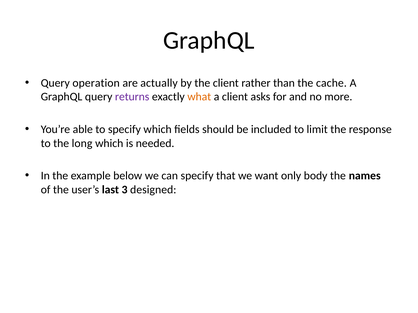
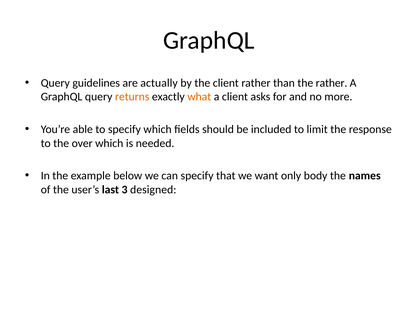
operation: operation -> guidelines (96, 83)
the cache: cache -> rather (332, 83)
returns colour: purple -> orange (132, 97)
long: long -> over (82, 143)
